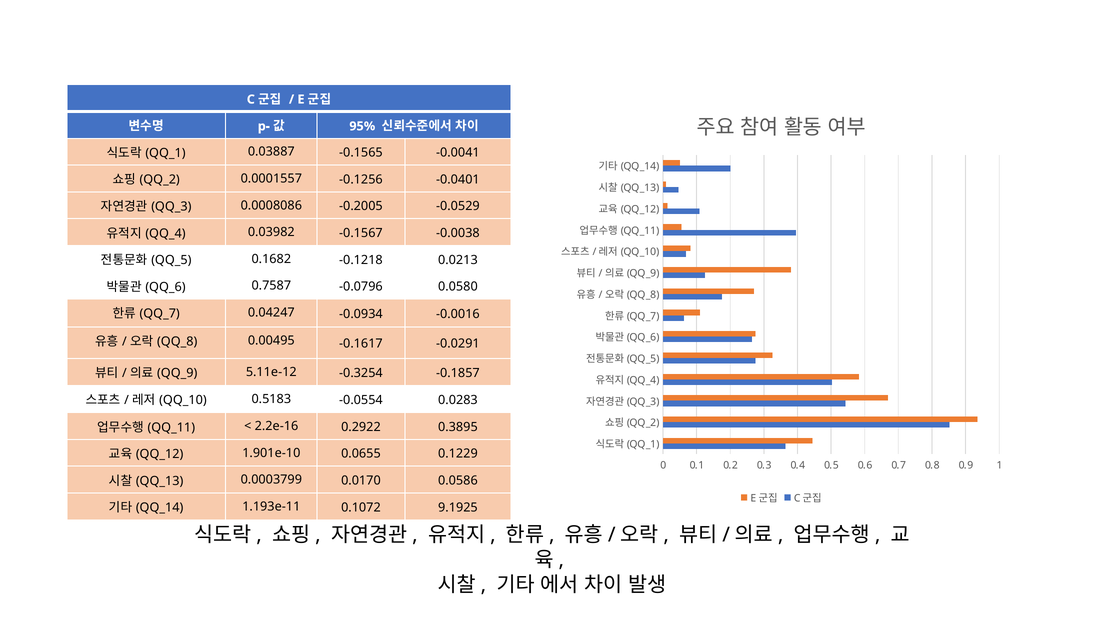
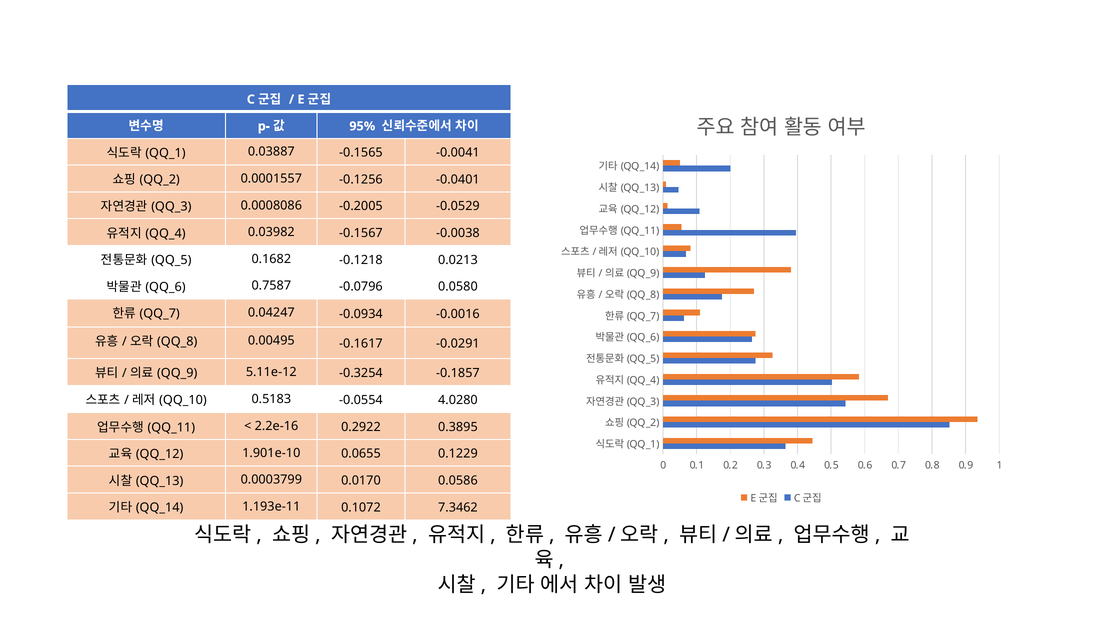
0.0283: 0.0283 -> 4.0280 (458, 400)
9.1925: 9.1925 -> 7.3462 (458, 507)
